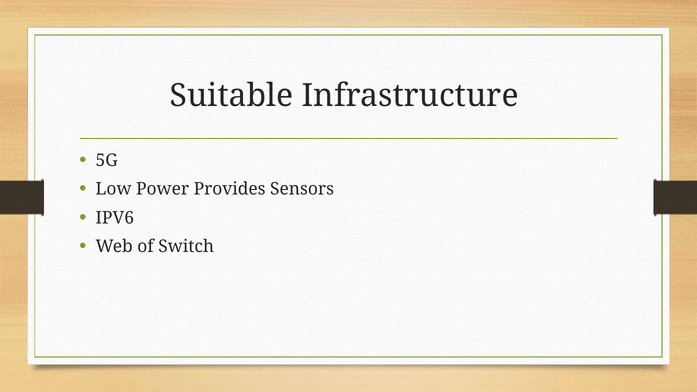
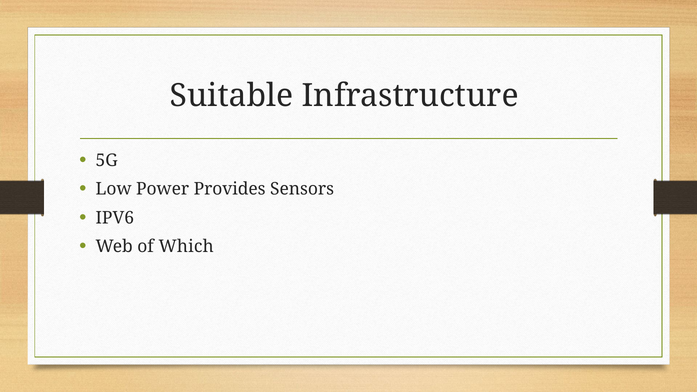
Switch: Switch -> Which (186, 247)
